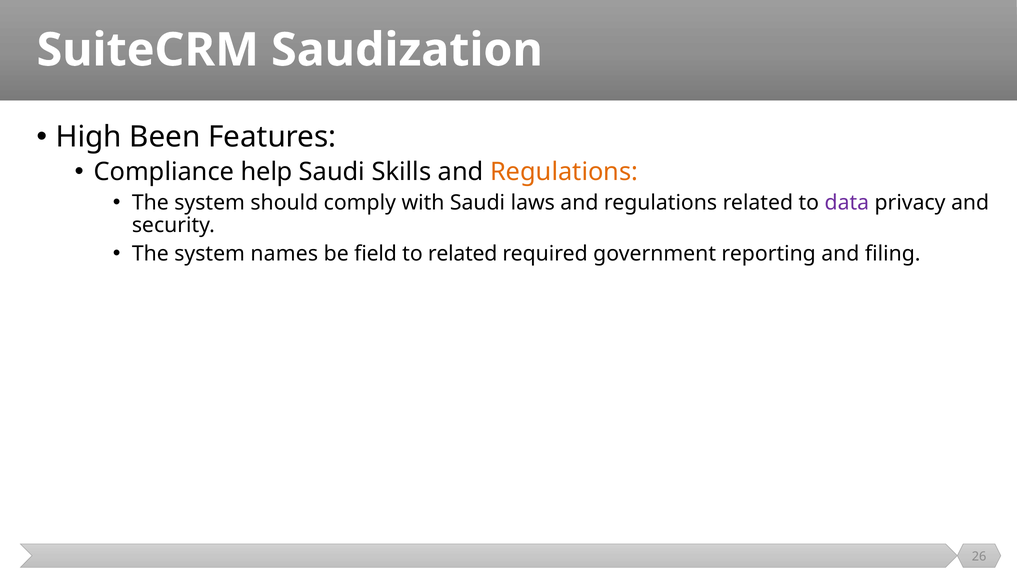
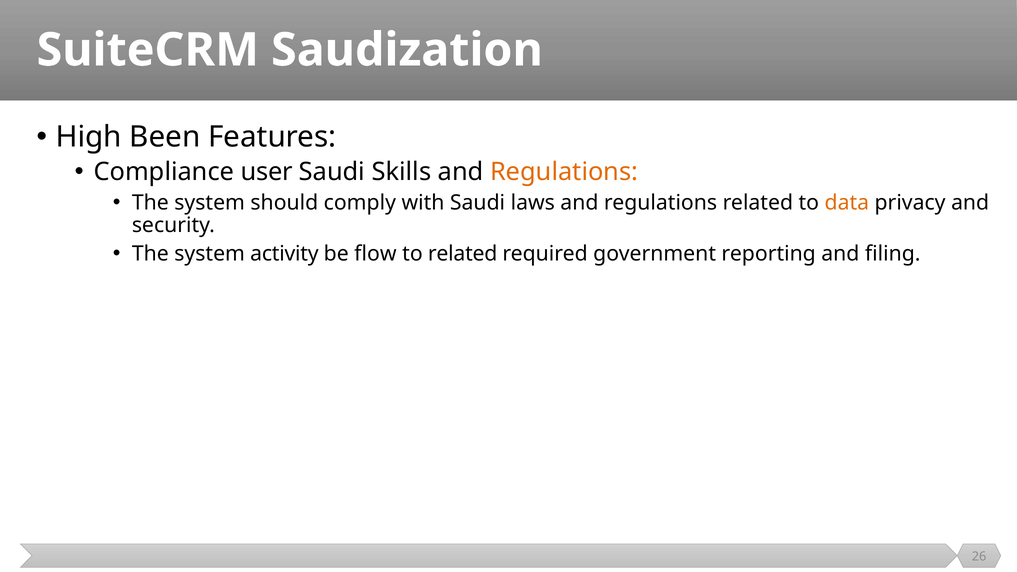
help: help -> user (267, 172)
data colour: purple -> orange (847, 203)
names: names -> activity (284, 254)
field: field -> flow (375, 254)
